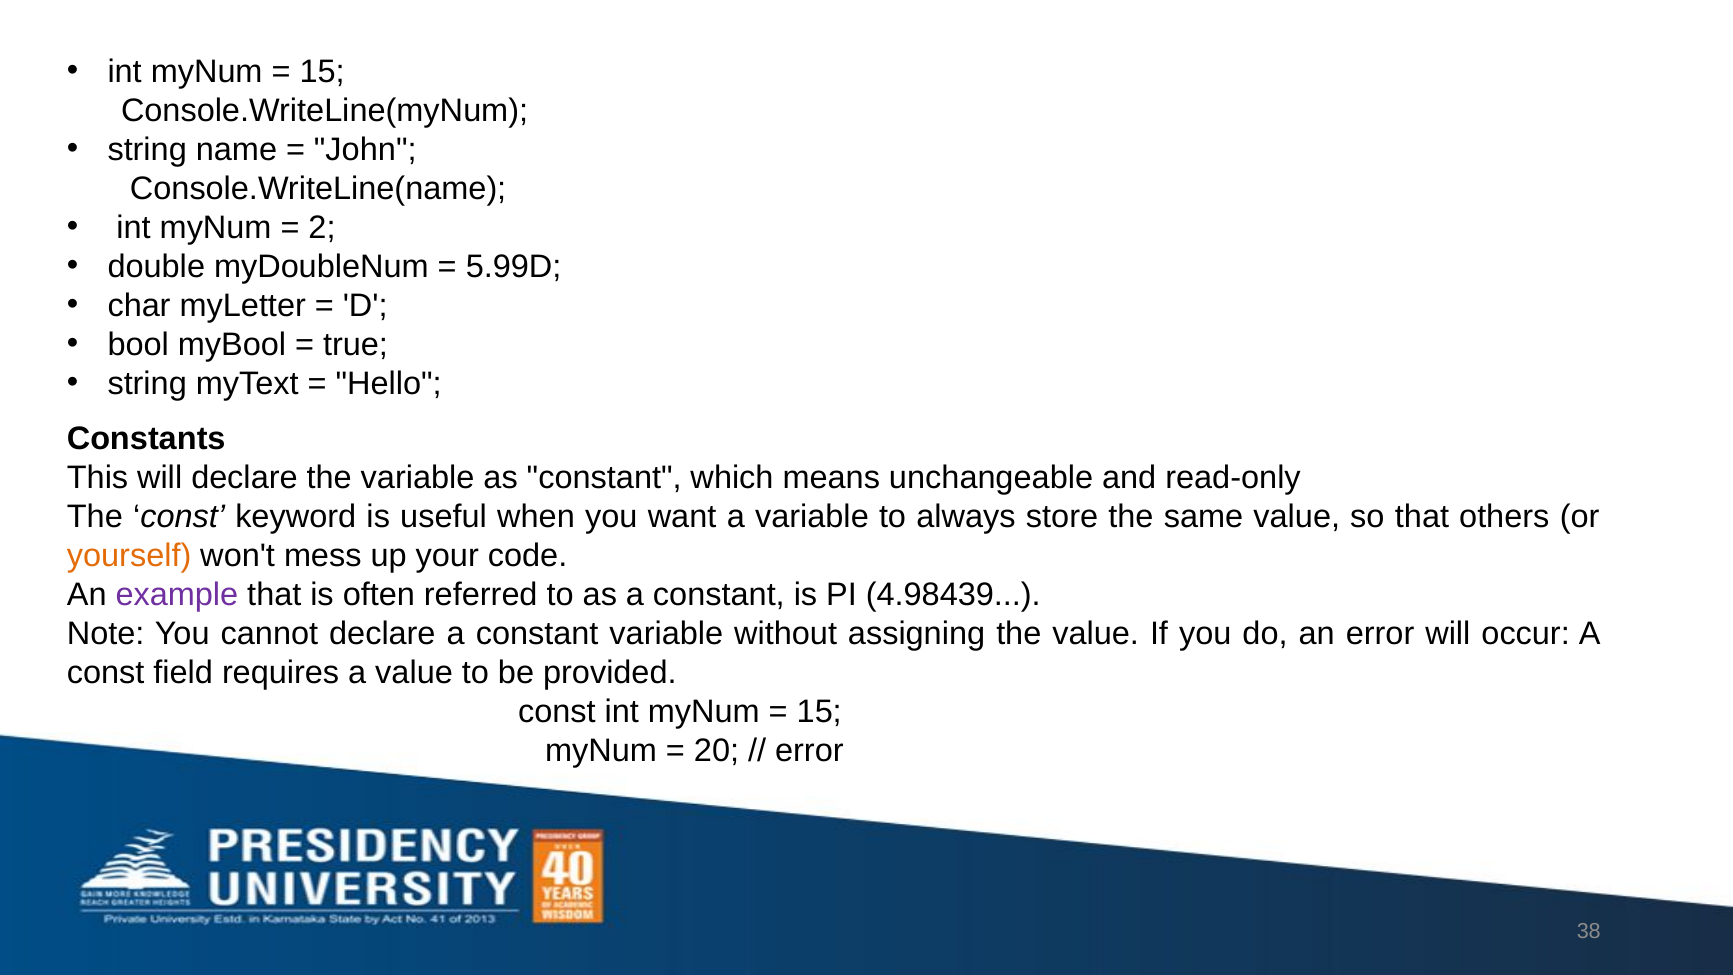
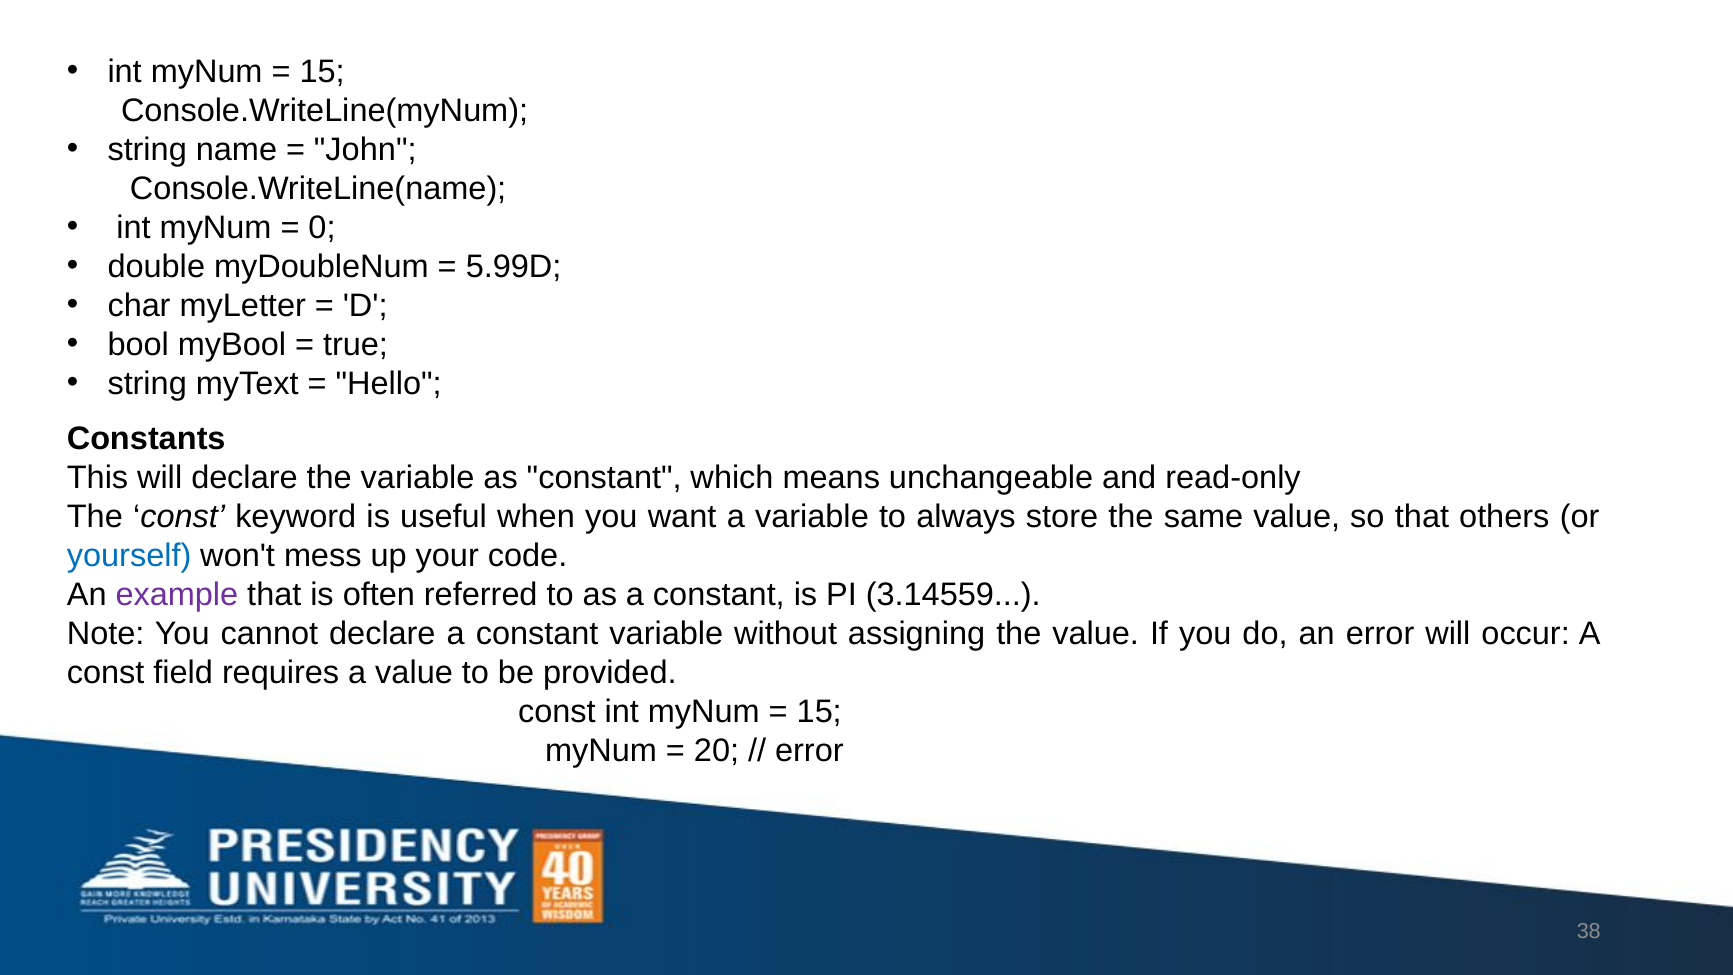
2: 2 -> 0 (322, 227)
yourself colour: orange -> blue (129, 556)
4.98439: 4.98439 -> 3.14559 (953, 595)
